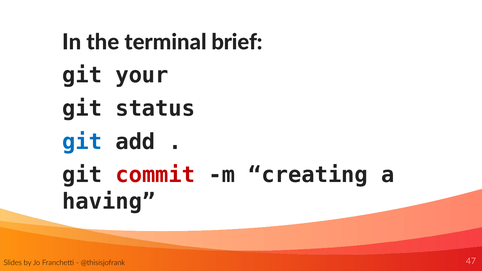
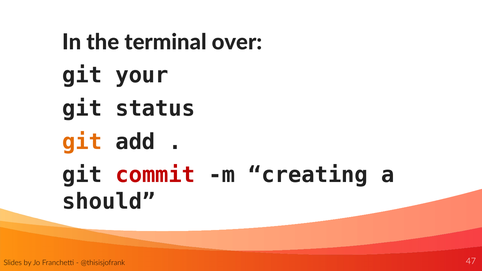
brief: brief -> over (237, 42)
git colour: blue -> orange (82, 142)
having: having -> should (109, 202)
